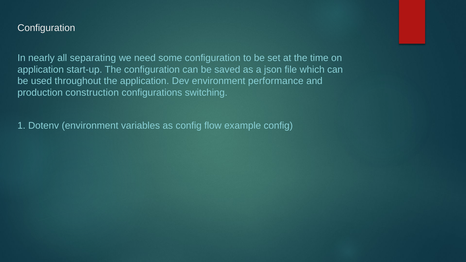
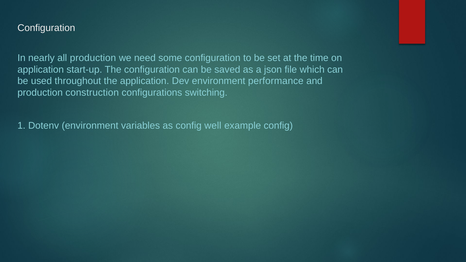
all separating: separating -> production (93, 58)
flow: flow -> well (213, 126)
